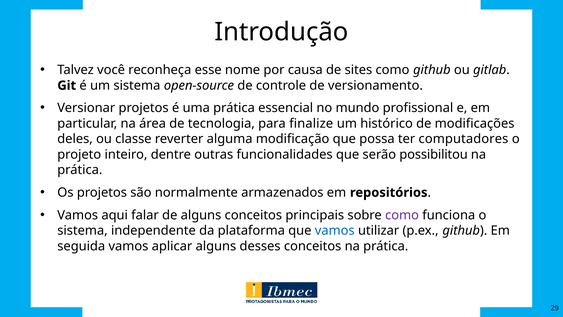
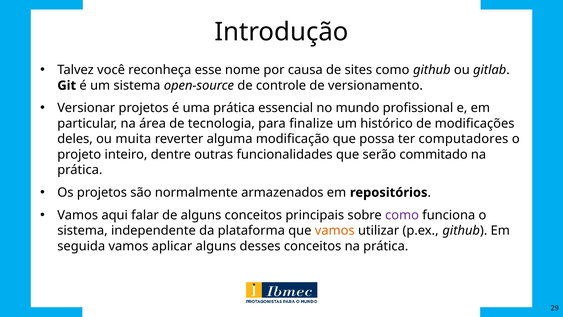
classe: classe -> muita (133, 139)
possibilitou: possibilitou -> commitado (434, 154)
vamos colour: blue -> orange (335, 230)
